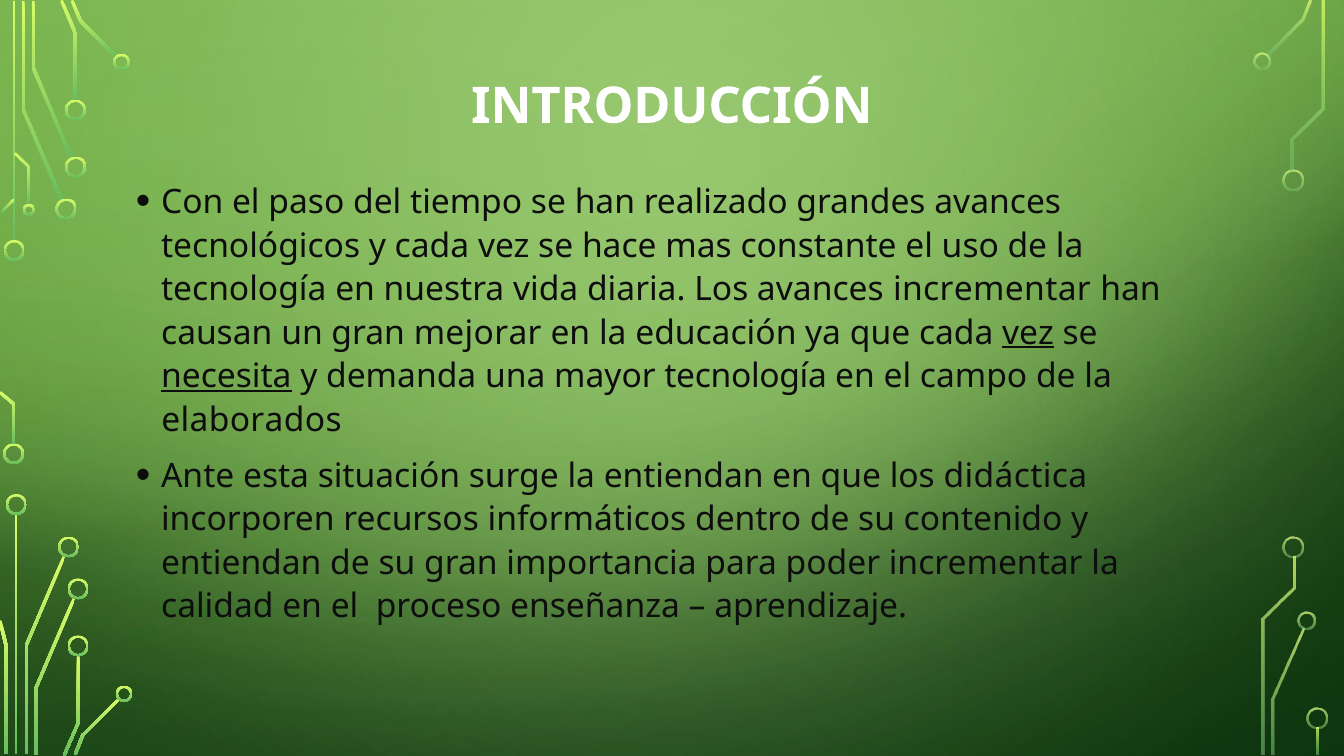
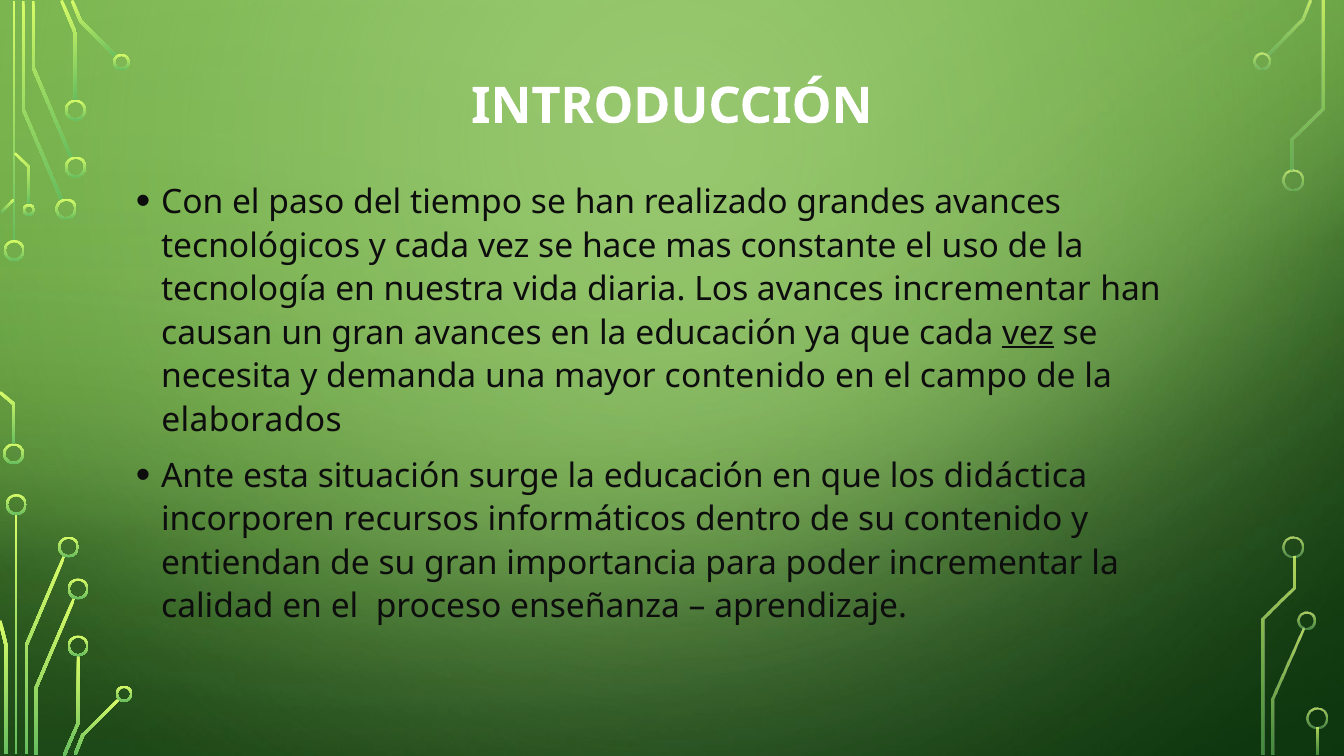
gran mejorar: mejorar -> avances (478, 333)
necesita underline: present -> none (226, 377)
mayor tecnología: tecnología -> contenido (745, 377)
surge la entiendan: entiendan -> educación (684, 476)
